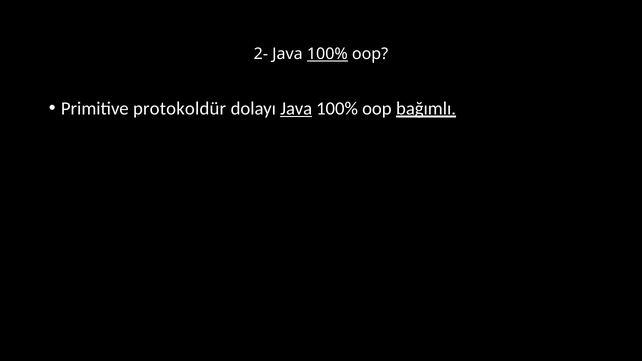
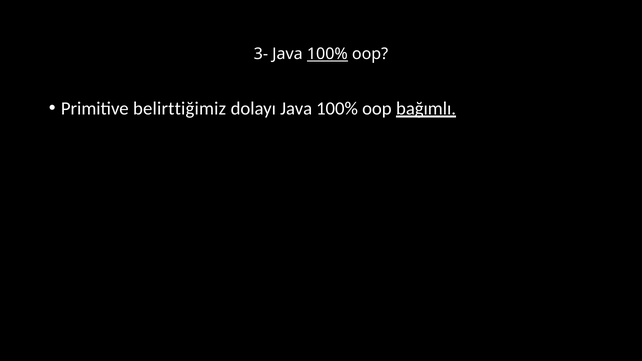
2-: 2- -> 3- (261, 54)
protokoldür: protokoldür -> belirttiğimiz (180, 109)
Java underline: present -> none (296, 109)
